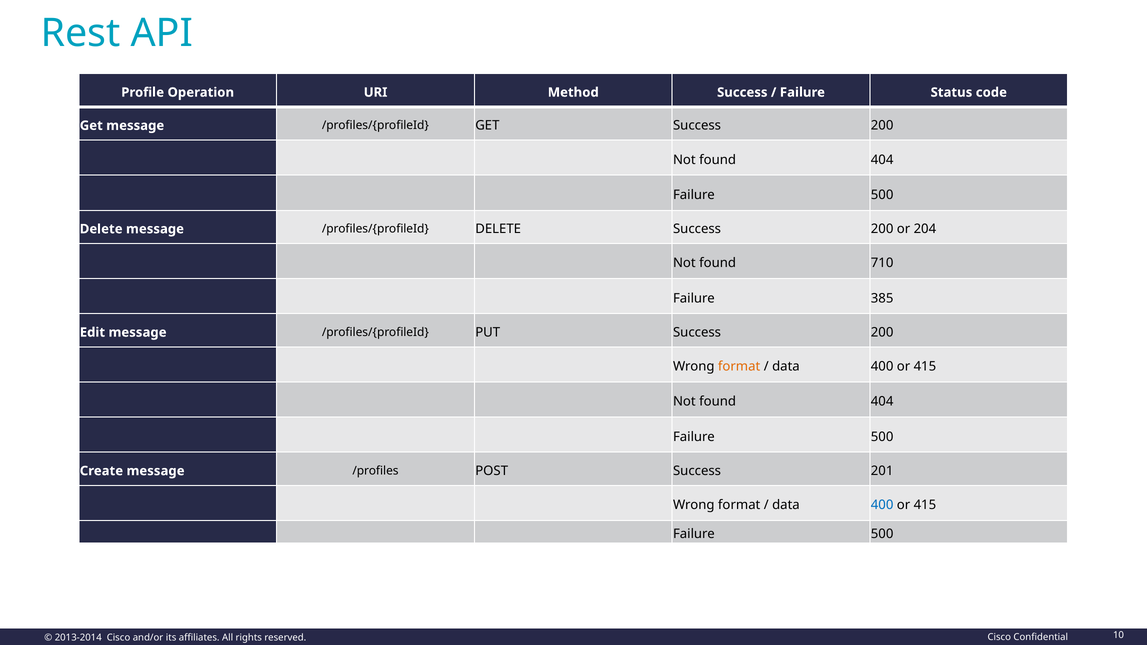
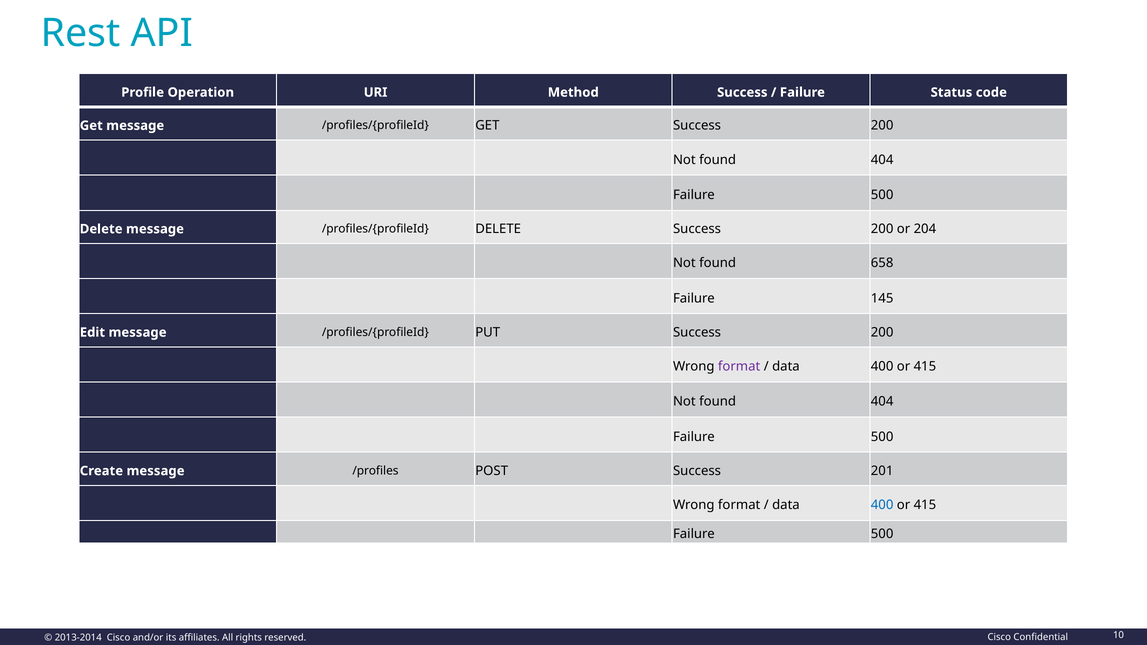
710: 710 -> 658 (882, 263)
385: 385 -> 145 (882, 298)
format colour: orange -> purple (739, 367)
